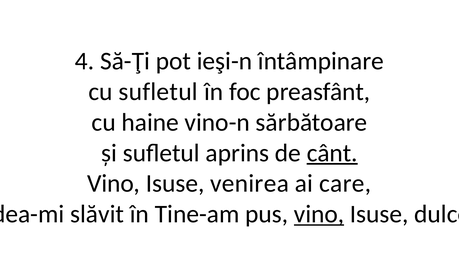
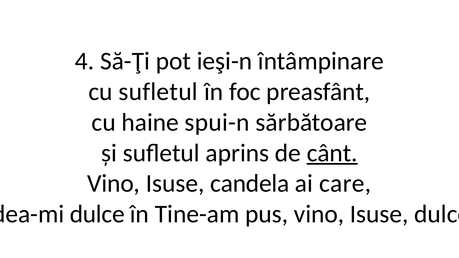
vino-n: vino-n -> spui-n (217, 122)
venirea: venirea -> candela (250, 184)
slăvit: slăvit -> dulce (97, 214)
vino underline: present -> none (319, 214)
